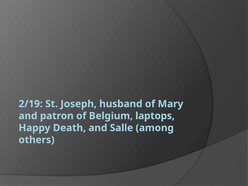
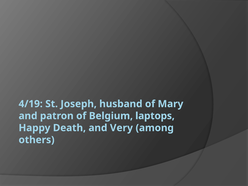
2/19: 2/19 -> 4/19 (31, 104)
Salle: Salle -> Very (121, 128)
